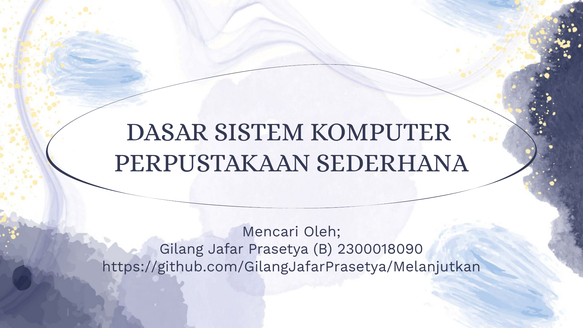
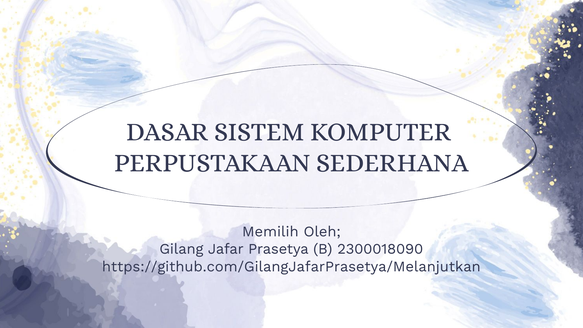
Mencari: Mencari -> Memilih (270, 232)
